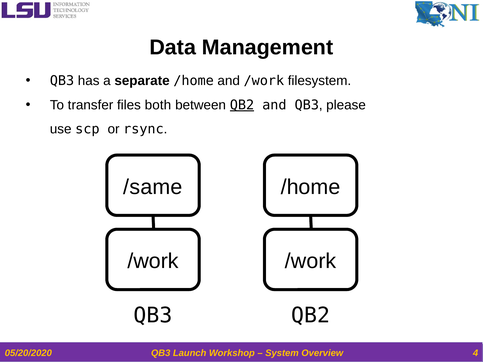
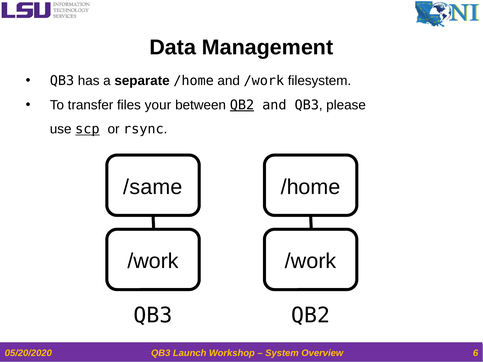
both: both -> your (158, 105)
scp underline: none -> present (87, 129)
4: 4 -> 6 (476, 353)
